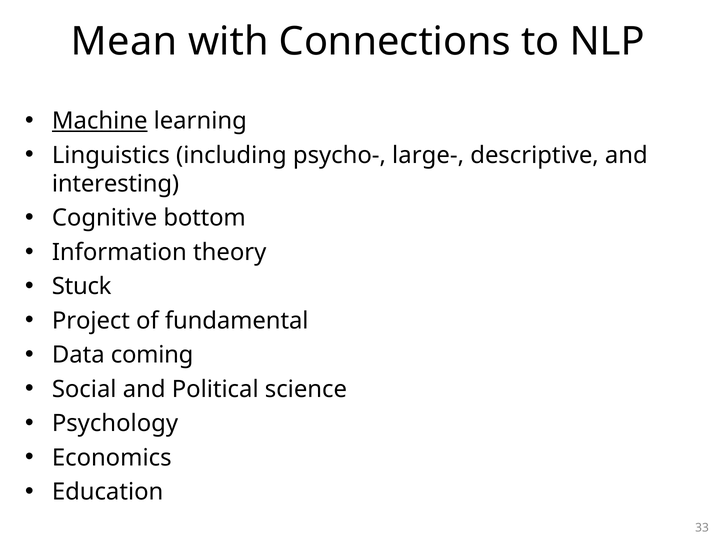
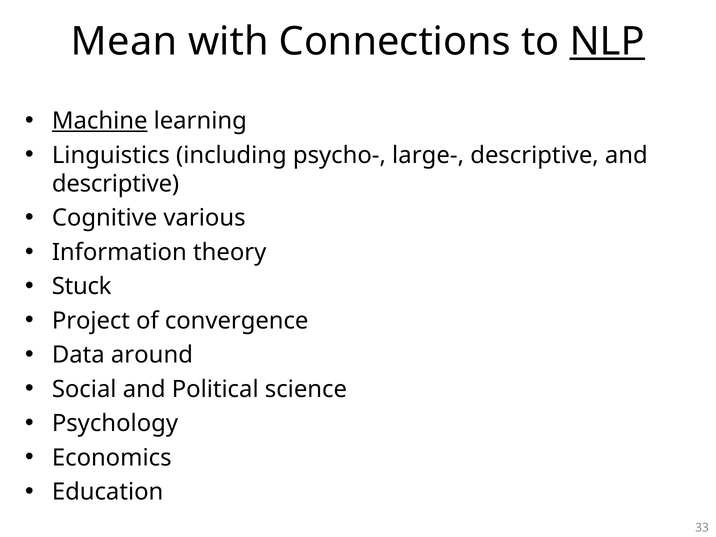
NLP underline: none -> present (607, 42)
interesting: interesting -> descriptive (116, 184)
bottom: bottom -> various (205, 218)
fundamental: fundamental -> convergence (237, 321)
coming: coming -> around (152, 355)
